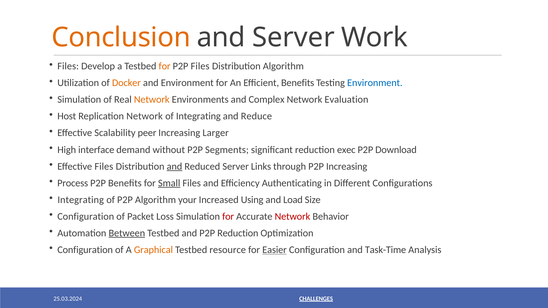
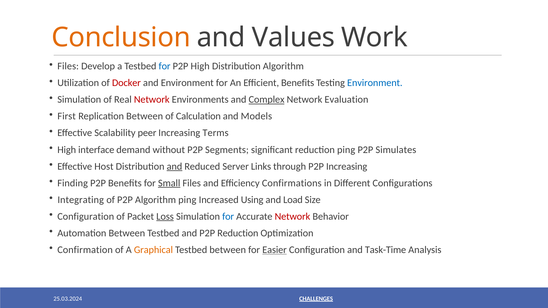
and Server: Server -> Values (293, 38)
for colour: orange -> blue (165, 66)
P2P Files: Files -> High (200, 66)
Docker colour: orange -> red (126, 83)
Network colour: orange -> red (152, 100)
Complex underline: none -> present (267, 100)
Host: Host -> First (67, 116)
Replication Network: Network -> Between (145, 116)
of Integrating: Integrating -> Calculation (198, 116)
Reduce: Reduce -> Models (256, 116)
Larger: Larger -> Terms (216, 133)
reduction exec: exec -> ping (346, 150)
Download: Download -> Simulates (396, 150)
Effective Files: Files -> Host (104, 166)
Process: Process -> Finding (73, 183)
Authenticating: Authenticating -> Confirmations (292, 183)
Algorithm your: your -> ping (187, 200)
Loss underline: none -> present (165, 217)
for colour: red -> blue (228, 217)
Between underline: present -> none (127, 233)
Configuration: Configuration -> Confirmation (85, 250)
Testbed resource: resource -> between (228, 250)
